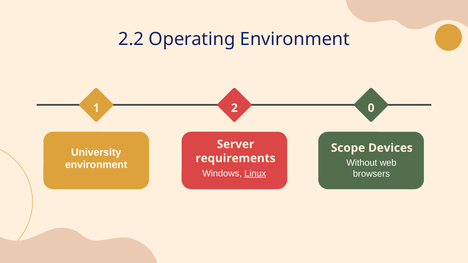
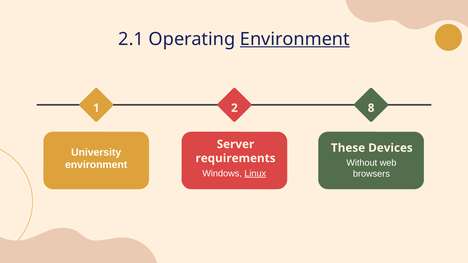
2.2: 2.2 -> 2.1 (131, 39)
Environment underline: none -> present (295, 39)
0: 0 -> 8 (371, 108)
Scope: Scope -> These (348, 148)
